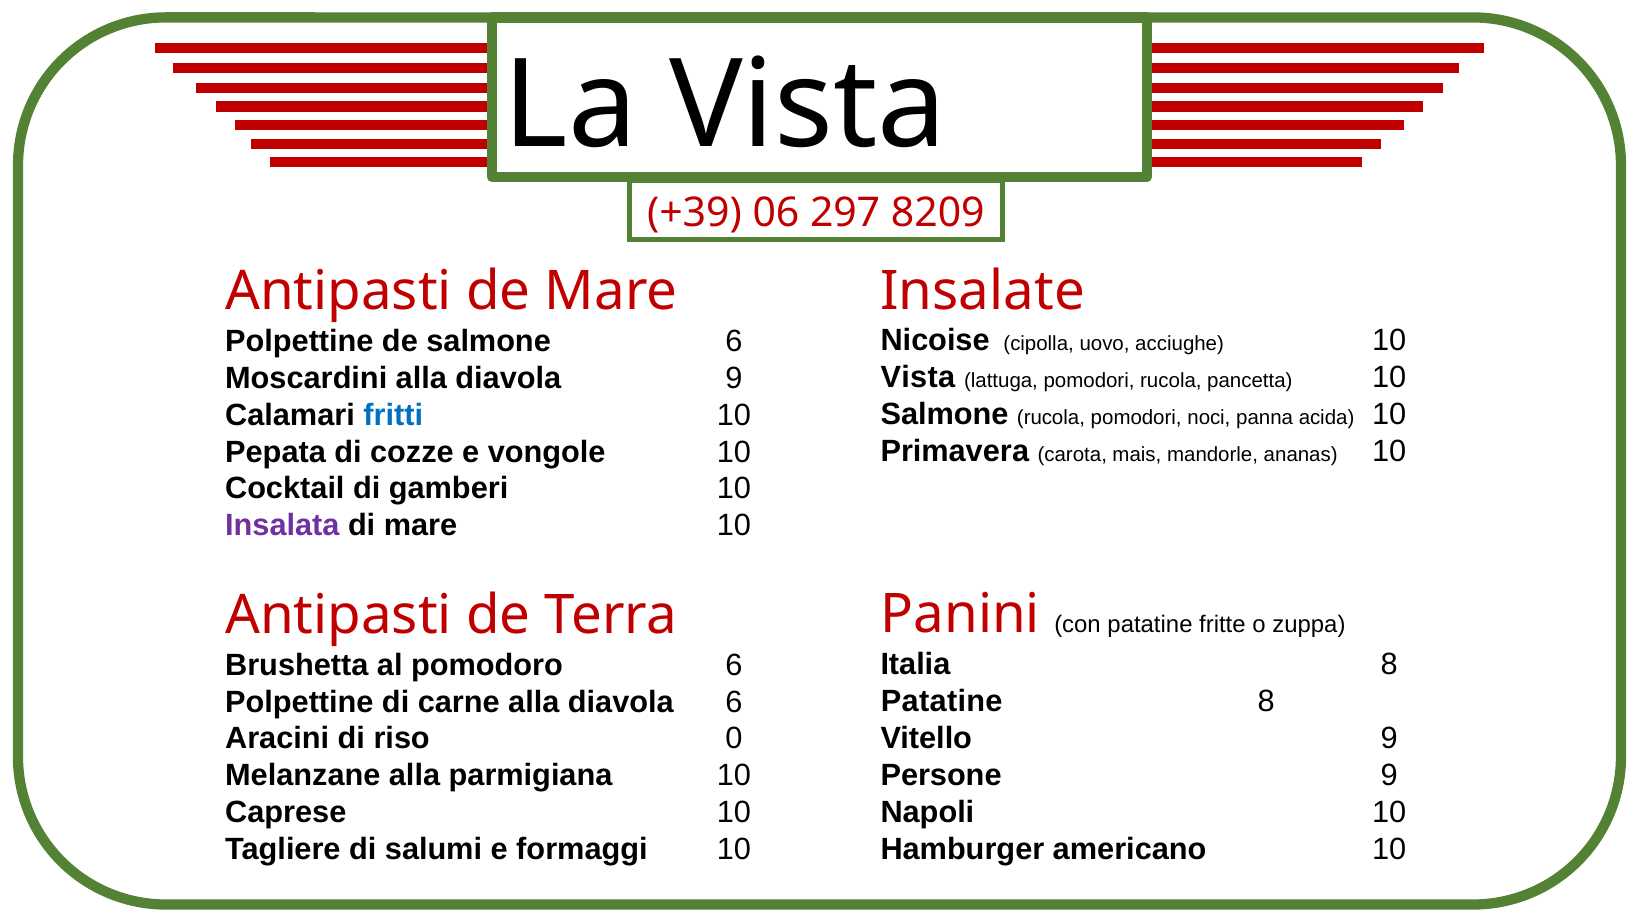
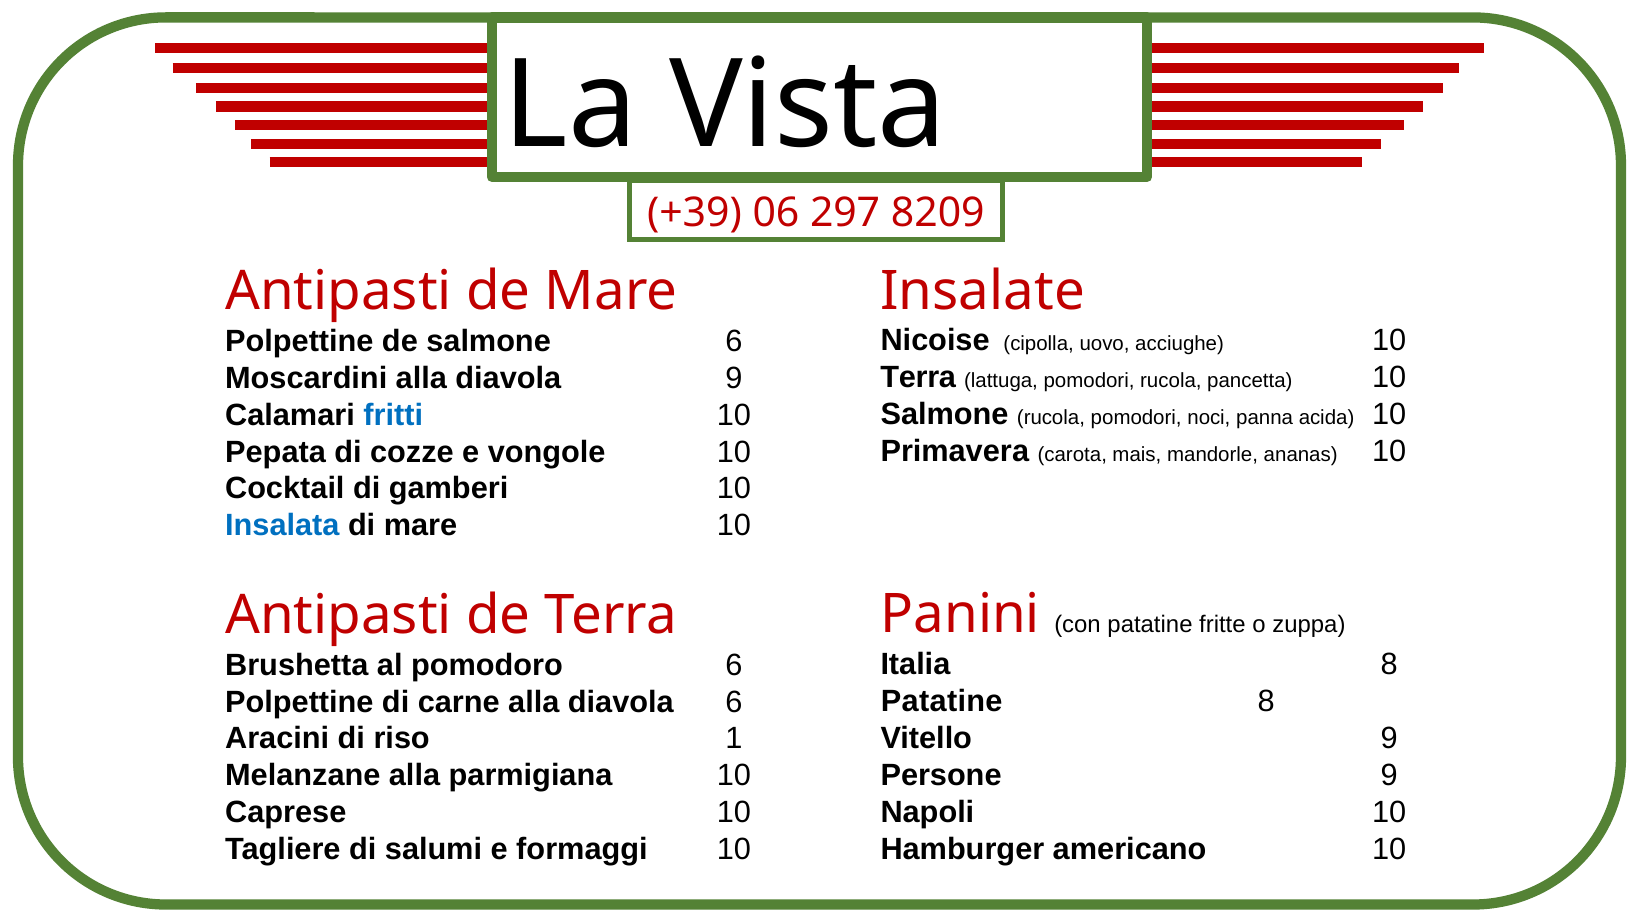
Vista: Vista -> Terra (918, 378)
Insalata colour: purple -> blue (282, 526)
0: 0 -> 1 (734, 739)
